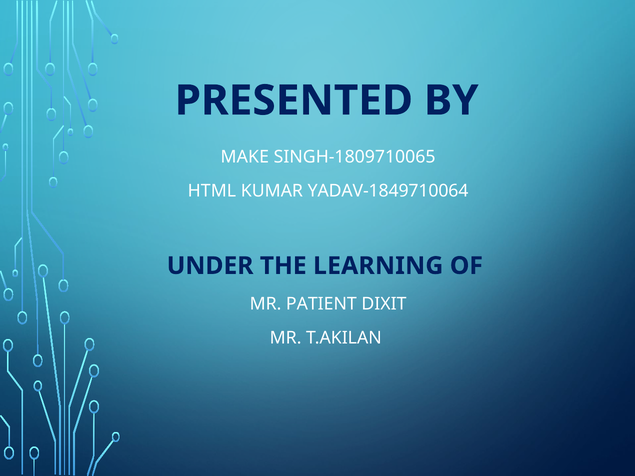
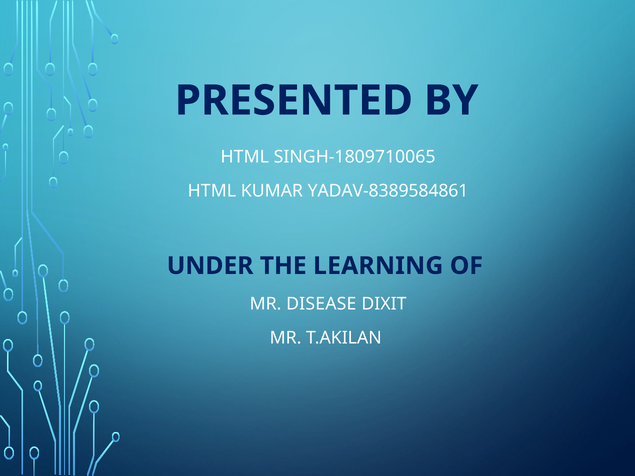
MAKE: MAKE -> HTML (245, 157)
YADAV-1849710064: YADAV-1849710064 -> YADAV-8389584861 (388, 191)
PATIENT: PATIENT -> DISEASE (321, 304)
